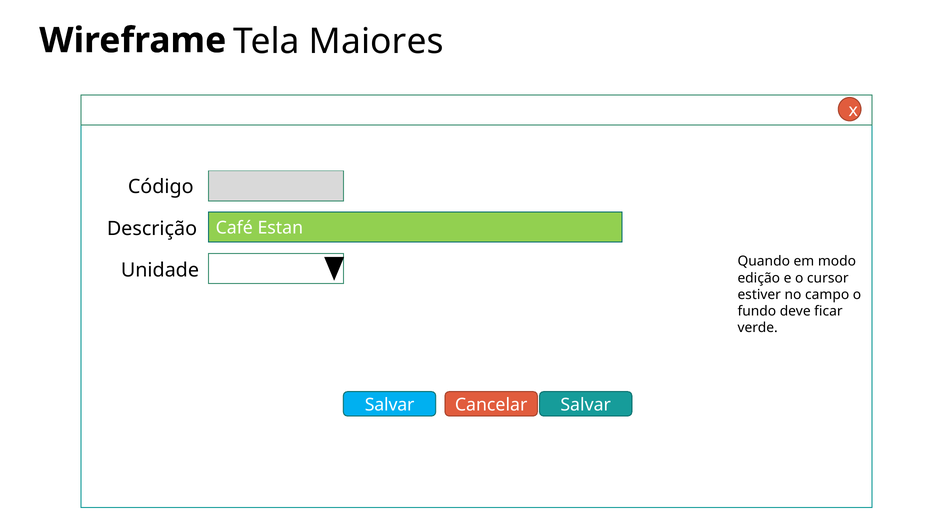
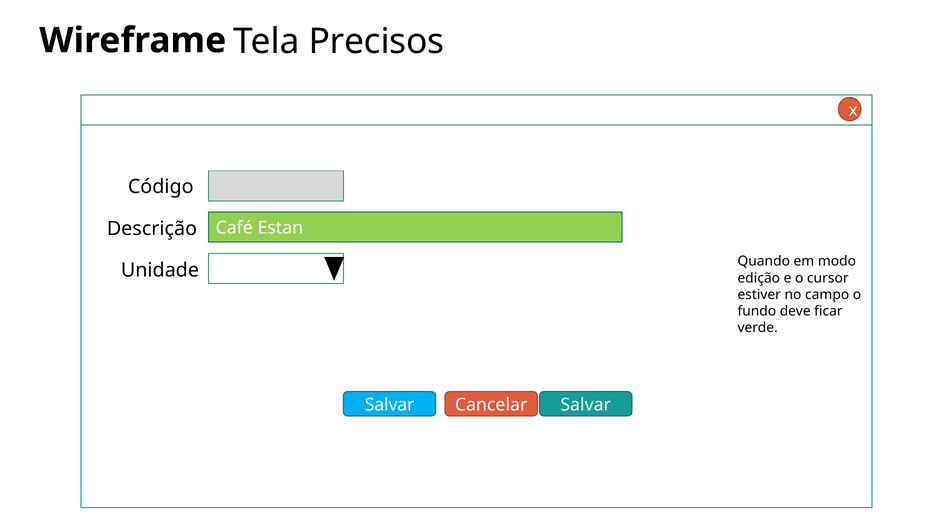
Maiores: Maiores -> Precisos (377, 42)
